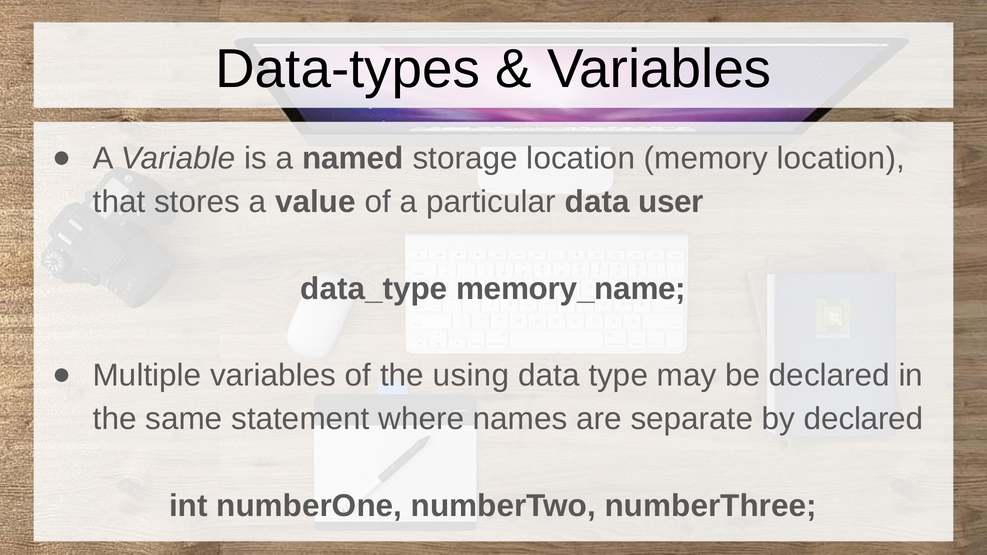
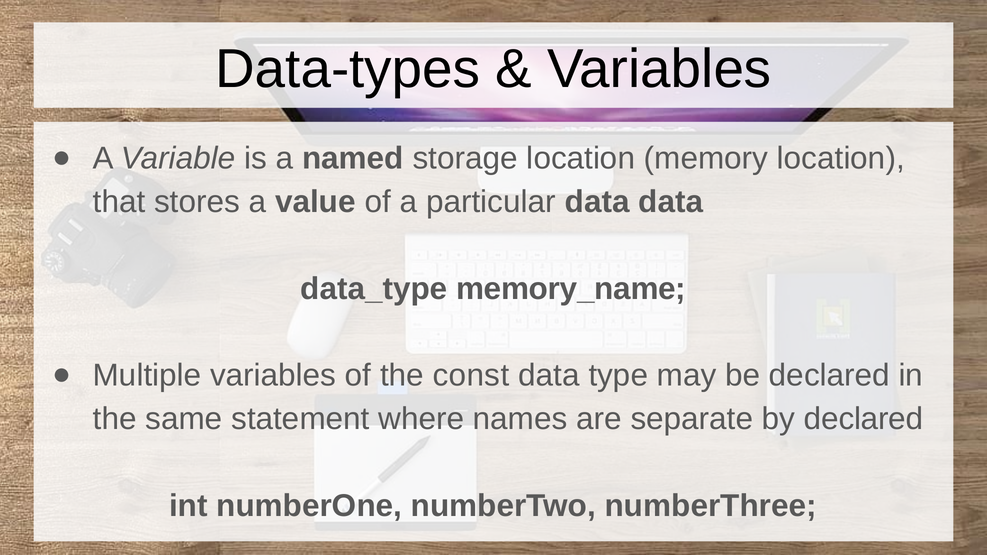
data user: user -> data (671, 202)
using: using -> const (471, 376)
